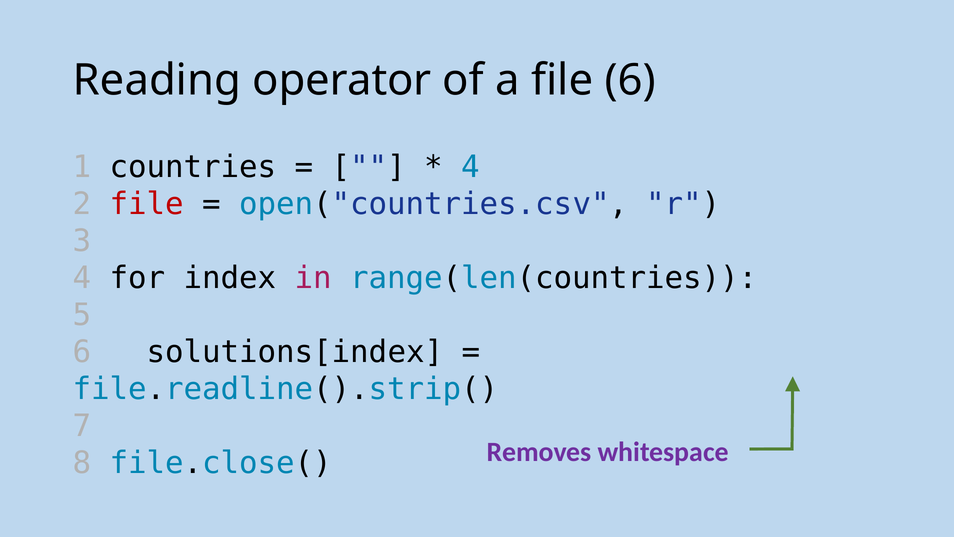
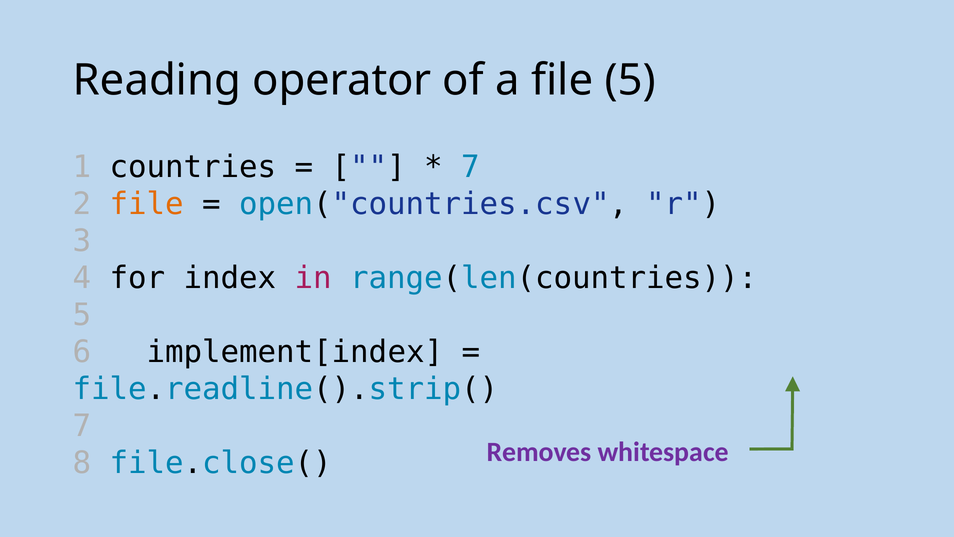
file 6: 6 -> 5 (630, 80)
4: 4 -> 7 (471, 167)
file colour: red -> orange (147, 204)
solutions[index: solutions[index -> implement[index (295, 352)
